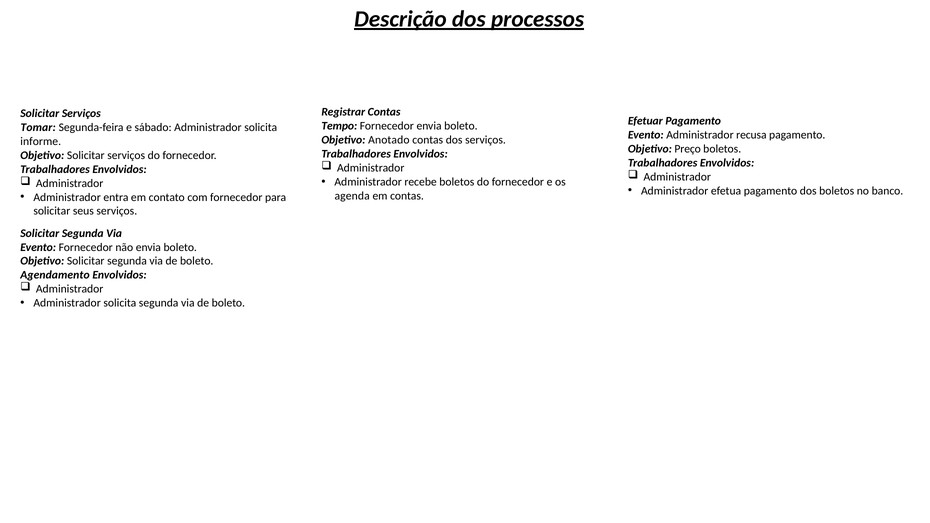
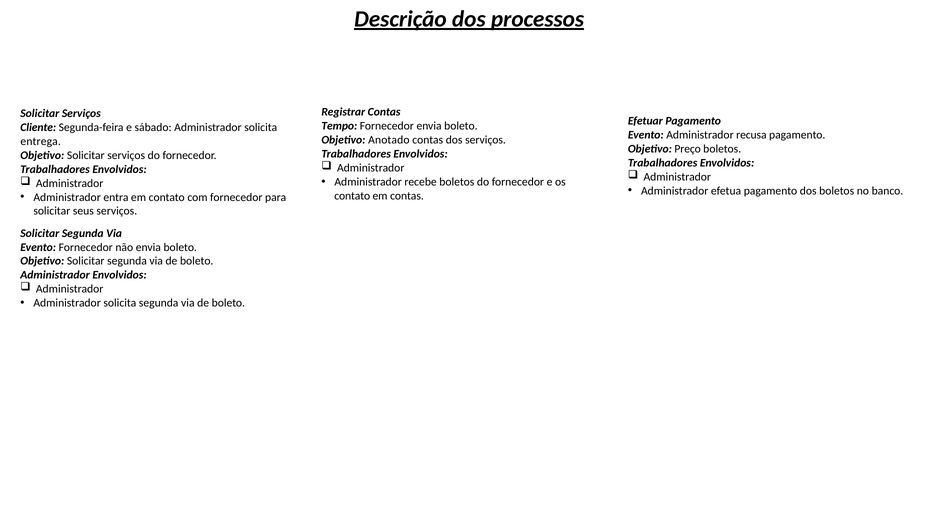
Tomar: Tomar -> Cliente (38, 128)
informe: informe -> entrega (41, 141)
agenda: agenda -> contato (352, 196)
Agendamento: Agendamento -> Administrador (55, 275)
